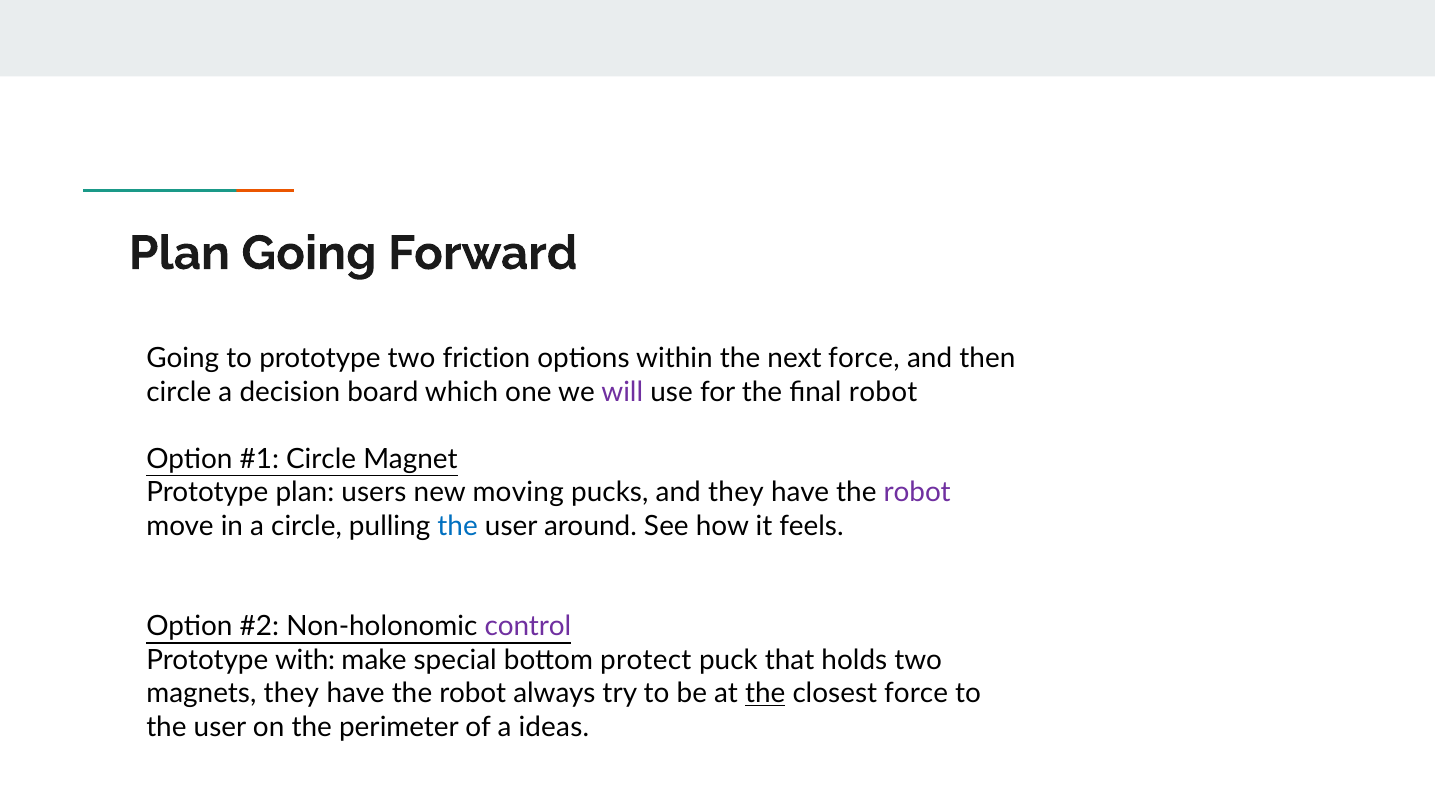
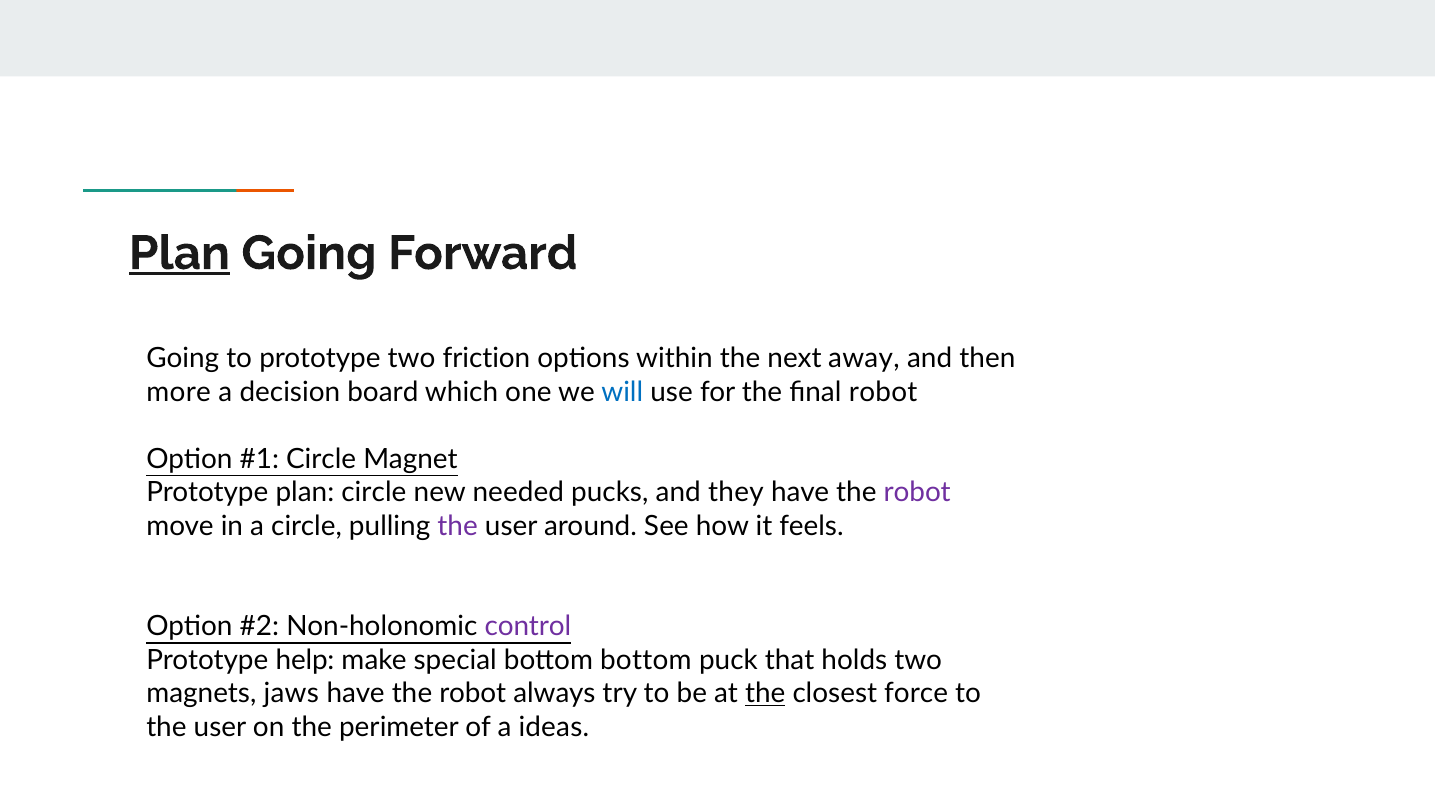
Plan underline: none -> present (179, 253)
next force: force -> away (864, 359)
circle: circle -> more (179, 392)
will colour: purple -> blue (622, 392)
plan users: users -> circle (374, 493)
moving: moving -> needed (518, 493)
the colour: blue -> purple (458, 526)
with: with -> help (305, 660)
bottom protect: protect -> bottom (646, 660)
magnets they: they -> jaws (291, 694)
